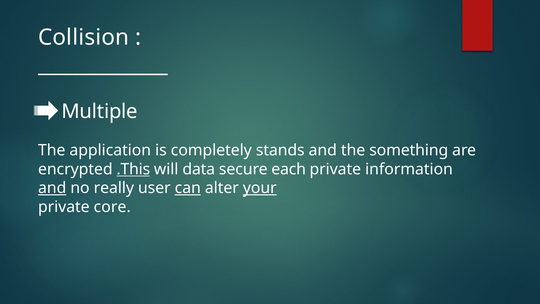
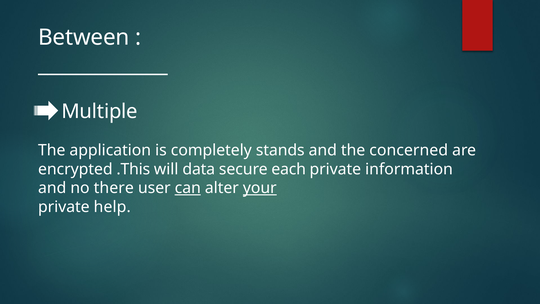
Collision: Collision -> Between (84, 37)
something: something -> concerned (409, 150)
.This underline: present -> none (133, 169)
and underline: present -> none (52, 188)
really: really -> there (114, 188)
core: core -> help (112, 207)
